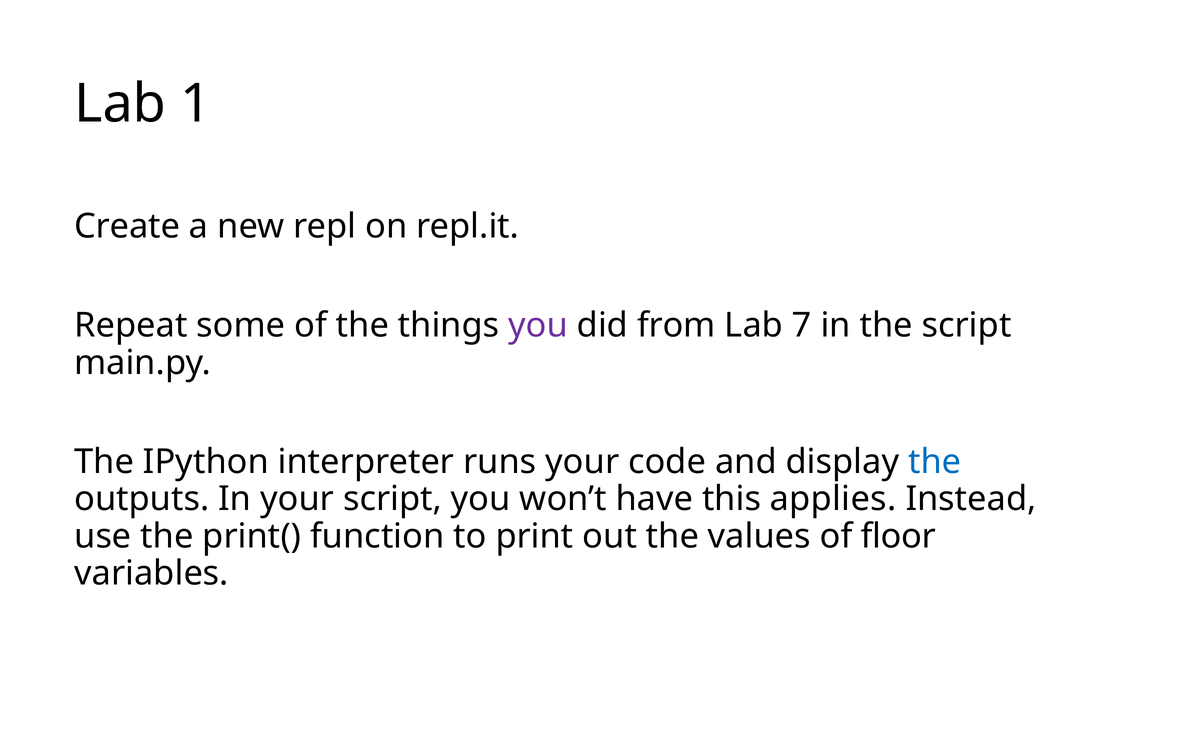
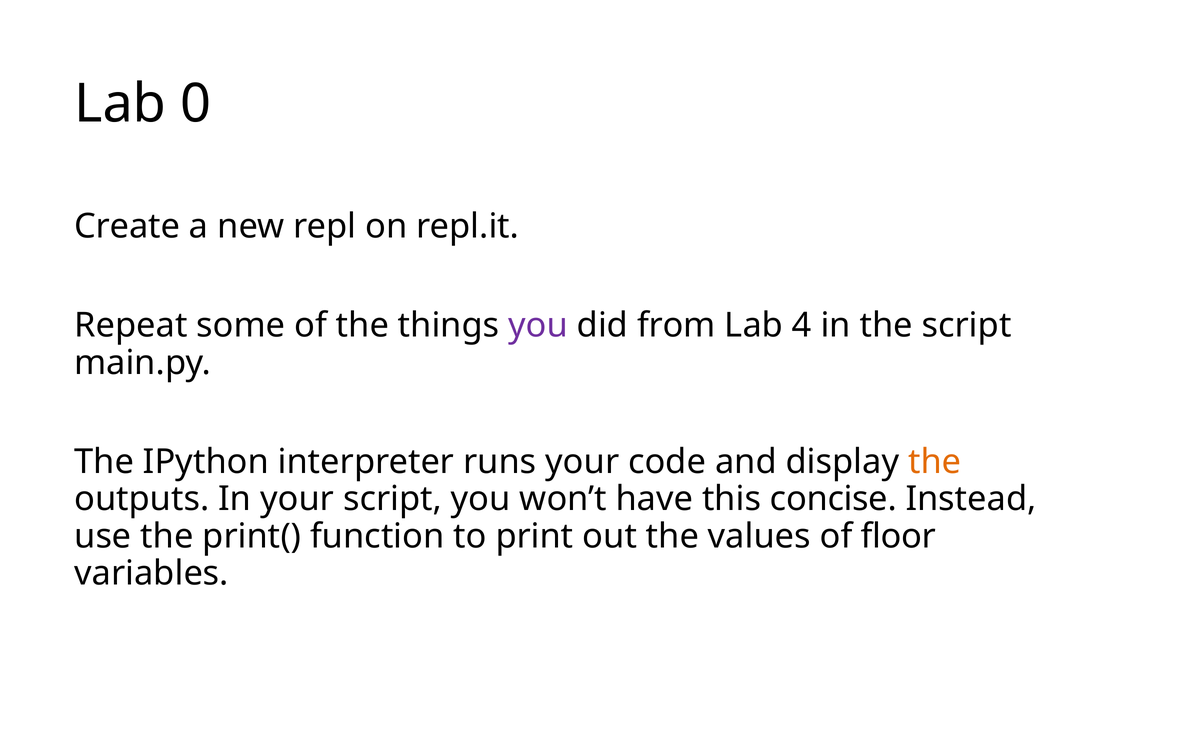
1: 1 -> 0 (196, 104)
7: 7 -> 4 (802, 326)
the colour: blue -> orange (935, 462)
applies: applies -> concise (833, 499)
